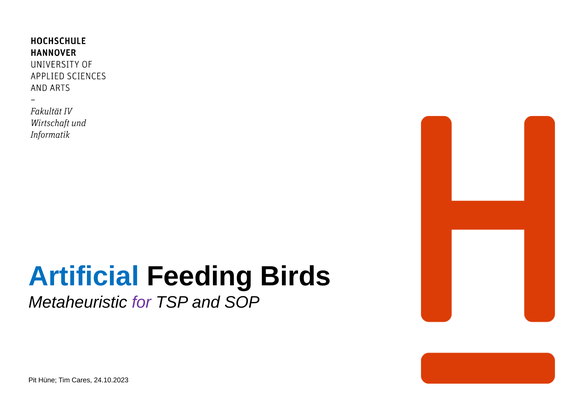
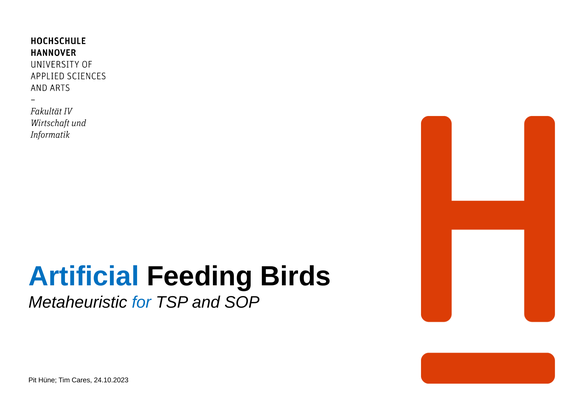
for colour: purple -> blue (141, 302)
